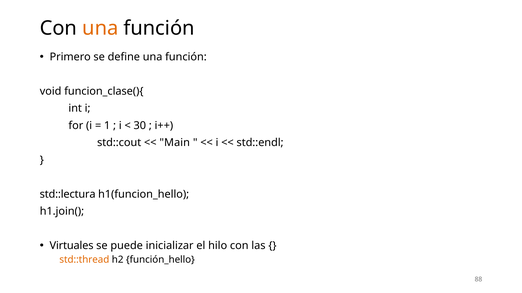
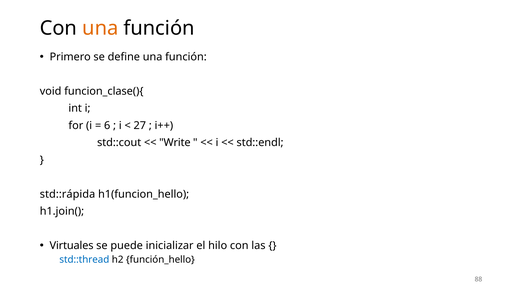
1: 1 -> 6 (107, 126)
30: 30 -> 27 (140, 126)
Main: Main -> Write (175, 143)
std::lectura: std::lectura -> std::rápida (68, 195)
std::thread colour: orange -> blue (84, 260)
